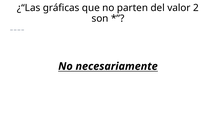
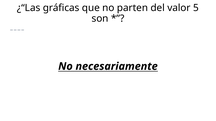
2: 2 -> 5 (196, 8)
